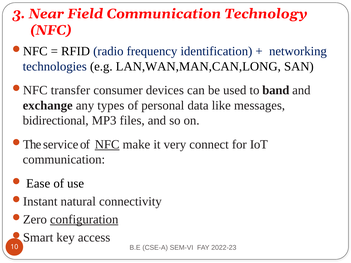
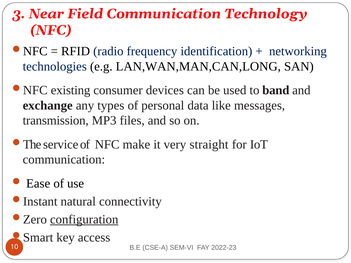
transfer: transfer -> existing (71, 90)
bidirectional: bidirectional -> transmission (56, 121)
NFC underline: present -> none (107, 144)
connect: connect -> straight (209, 144)
